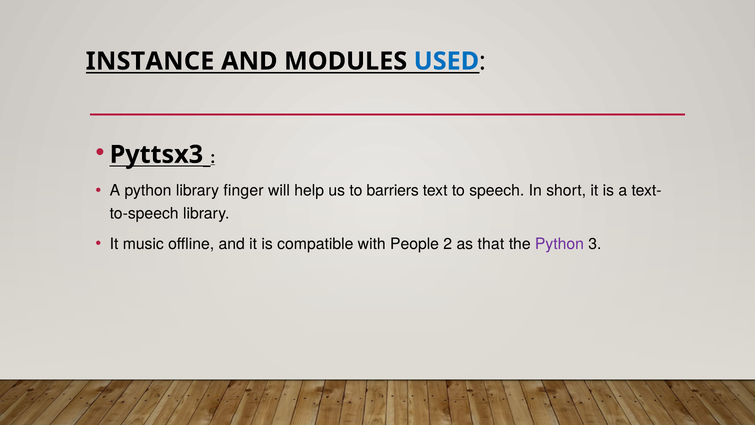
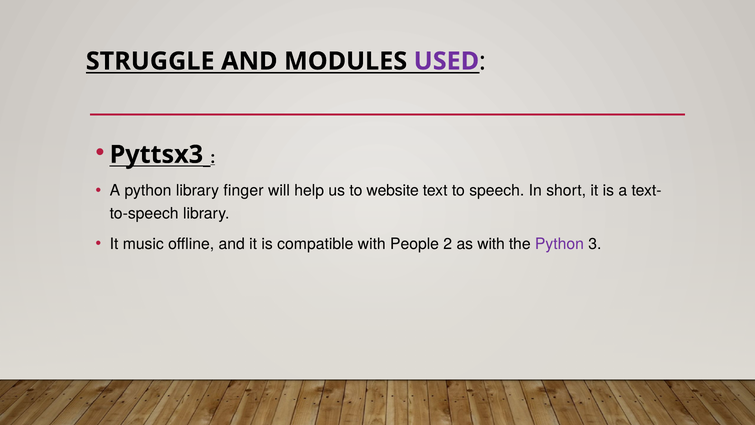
INSTANCE: INSTANCE -> STRUGGLE (150, 61)
USED colour: blue -> purple (446, 61)
barriers: barriers -> website (393, 191)
as that: that -> with (491, 244)
